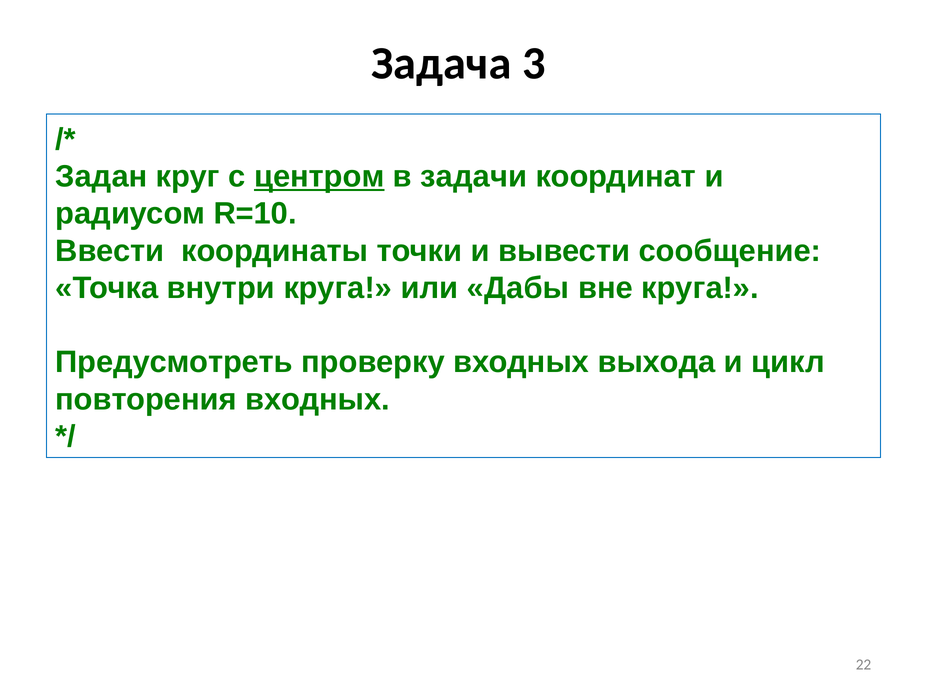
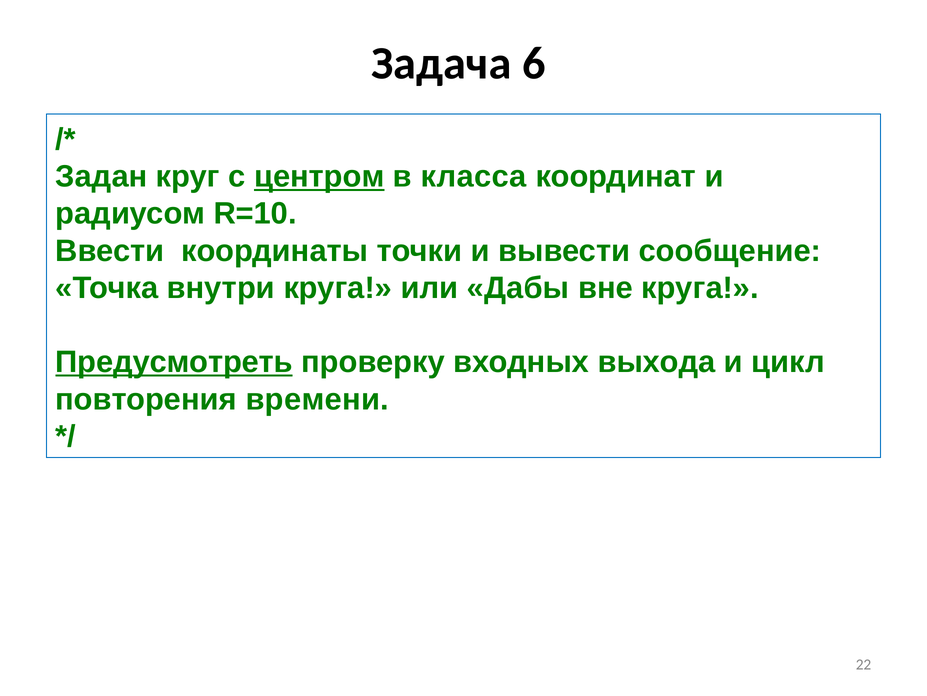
3: 3 -> 6 (534, 63)
задачи: задачи -> класса (474, 176)
Предусмотреть underline: none -> present (174, 362)
повторения входных: входных -> времени (317, 399)
